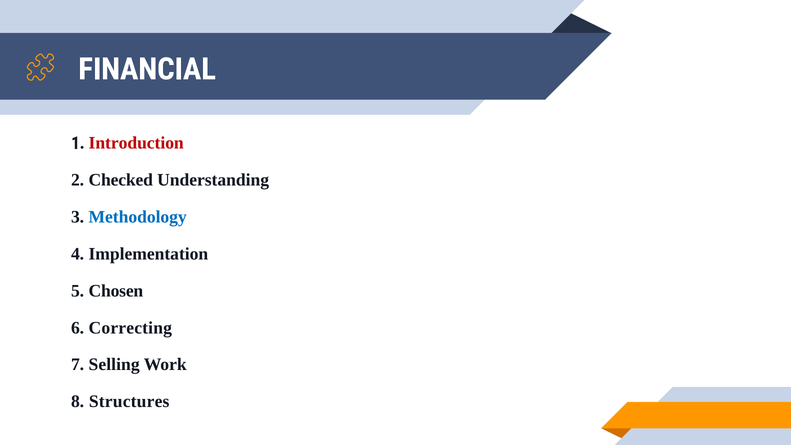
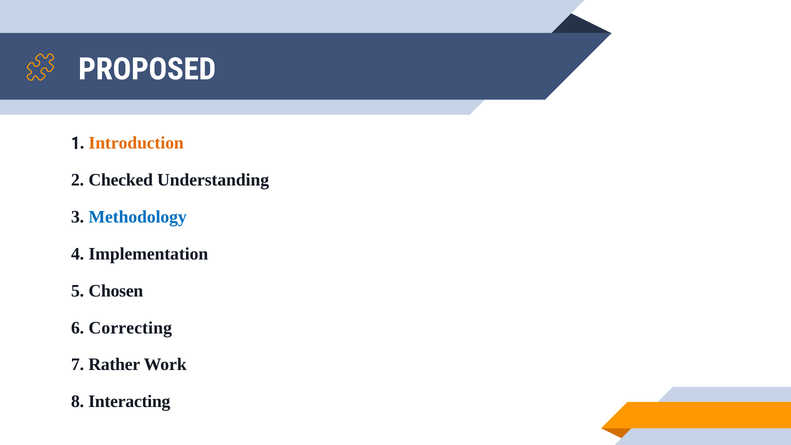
FINANCIAL: FINANCIAL -> PROPOSED (147, 69)
Introduction colour: red -> orange (136, 143)
Selling: Selling -> Rather (114, 365)
Structures: Structures -> Interacting (129, 401)
